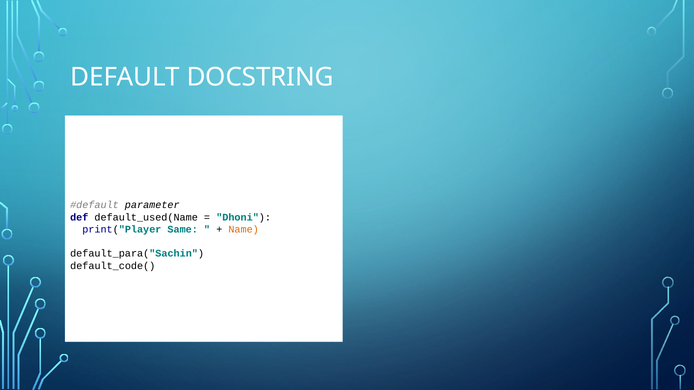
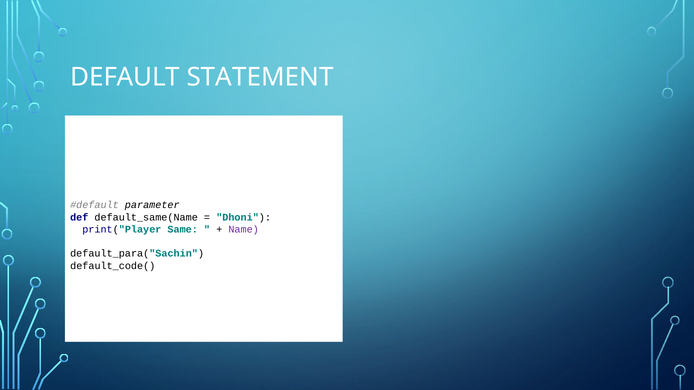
DOCSTRING: DOCSTRING -> STATEMENT (260, 77)
default_used(Name: default_used(Name -> default_same(Name (146, 217)
Name colour: orange -> purple (244, 230)
